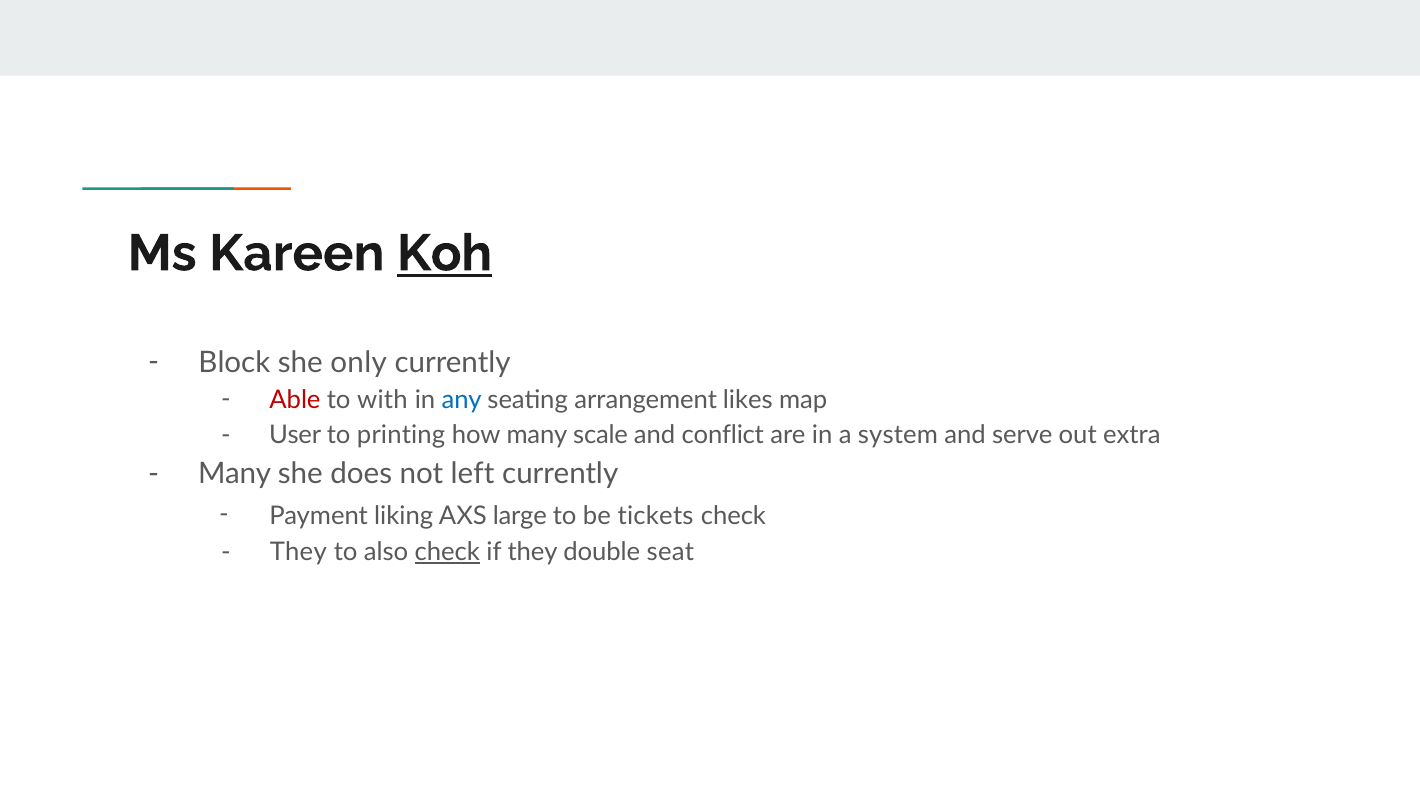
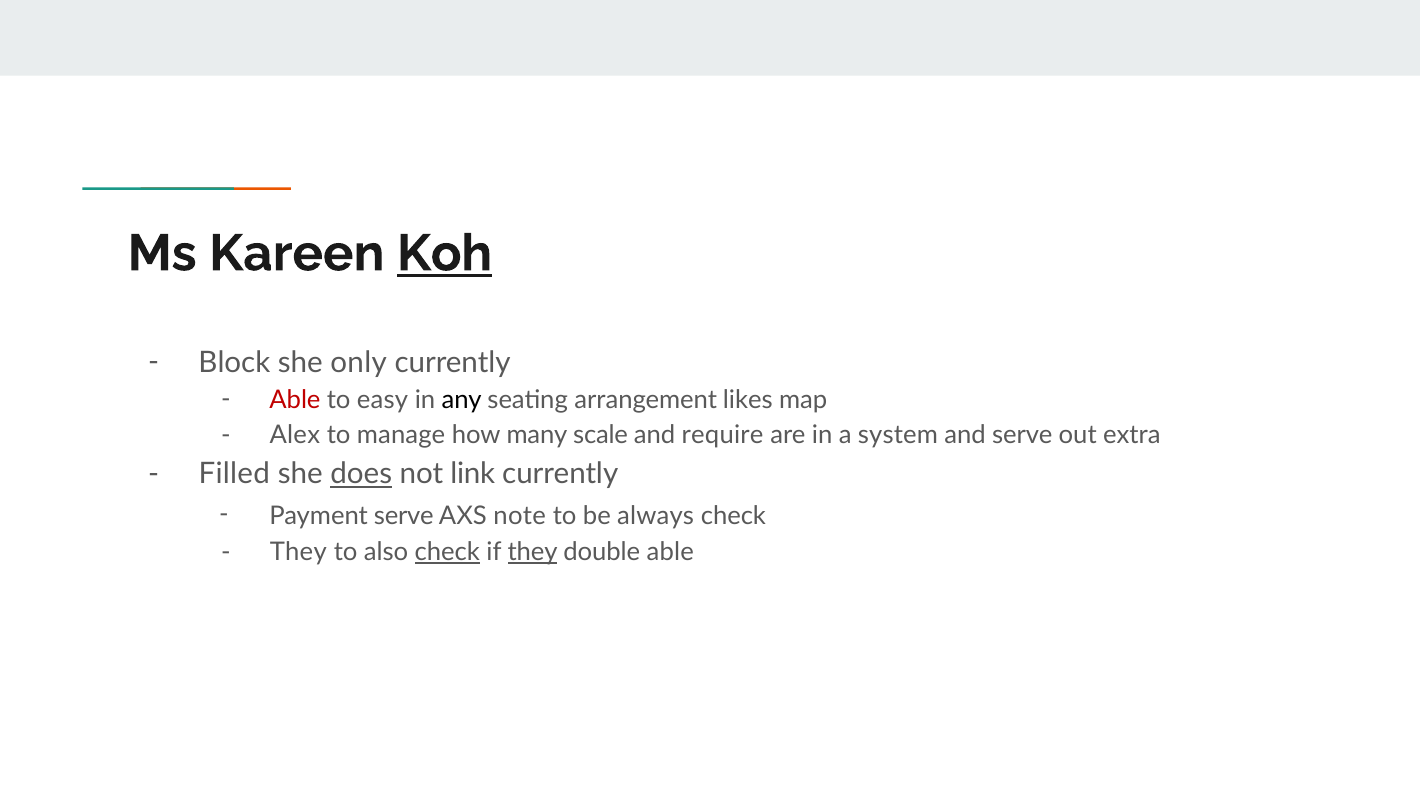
with: with -> easy (383, 400)
any colour: blue -> black (462, 400)
User: User -> Alex (295, 435)
printing: printing -> manage (401, 435)
conflict: conflict -> require (723, 435)
Many: Many -> Filled (234, 474)
does underline: none -> present (361, 474)
left: left -> link (473, 474)
Payment liking: liking -> serve (404, 516)
large: large -> note (520, 516)
tickets: tickets -> always (656, 516)
they underline: none -> present (533, 552)
double seat: seat -> able (670, 552)
